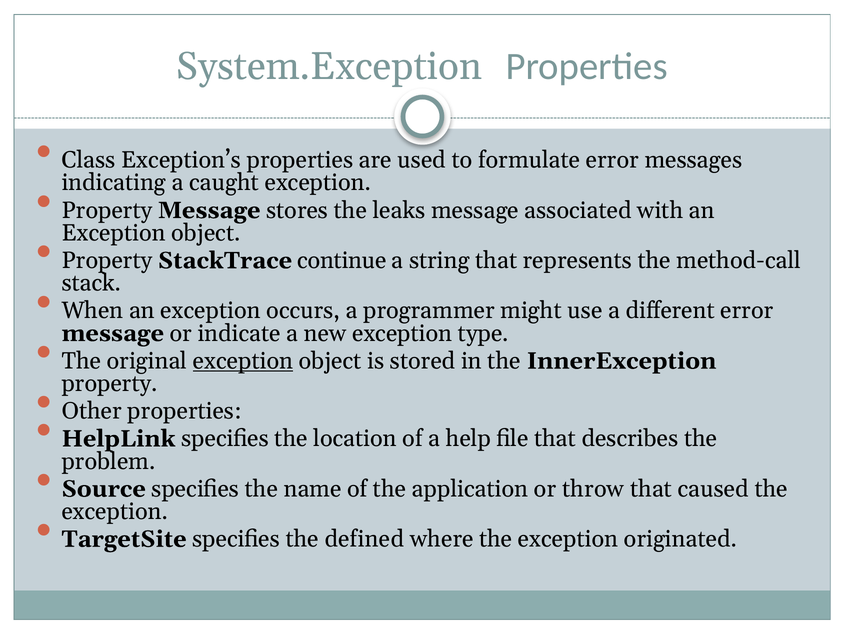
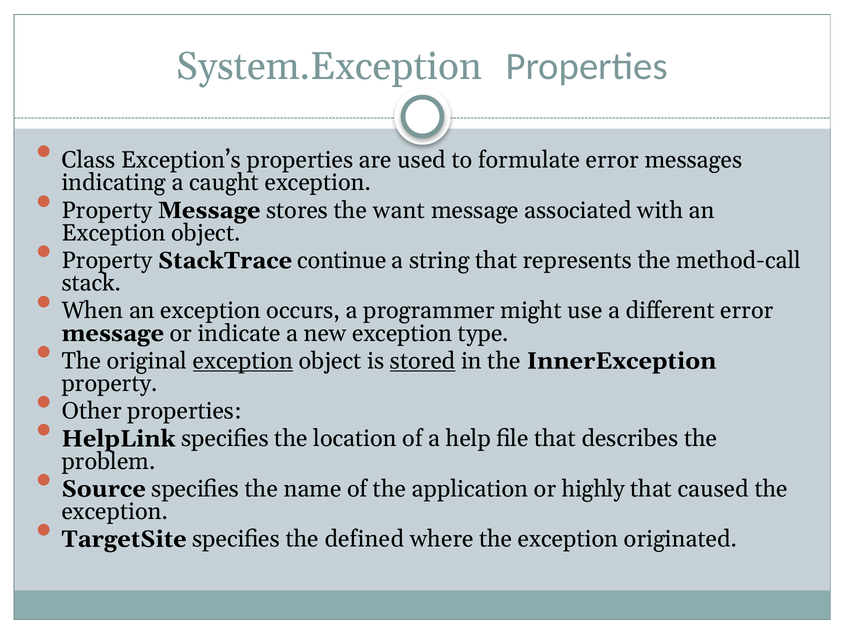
leaks: leaks -> want (399, 210)
stored underline: none -> present (423, 361)
throw: throw -> highly (593, 489)
